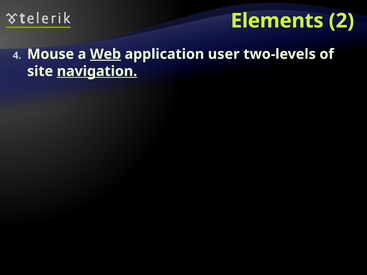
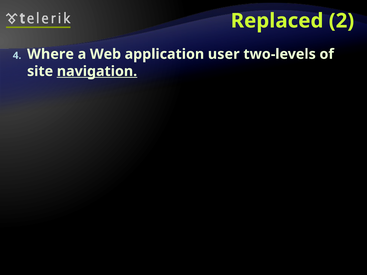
Elements: Elements -> Replaced (277, 21)
Mouse: Mouse -> Where (50, 54)
Web underline: present -> none (105, 54)
